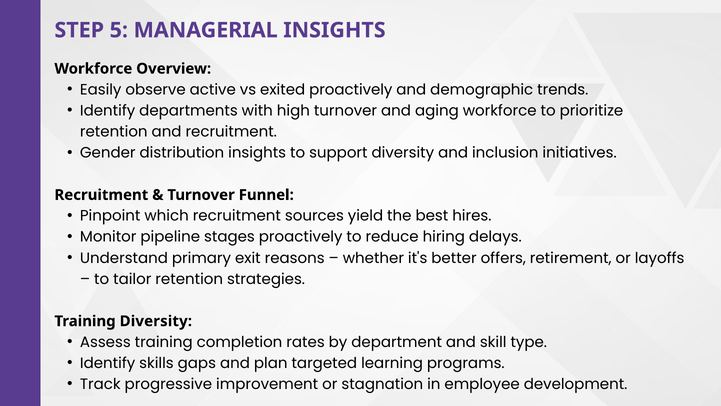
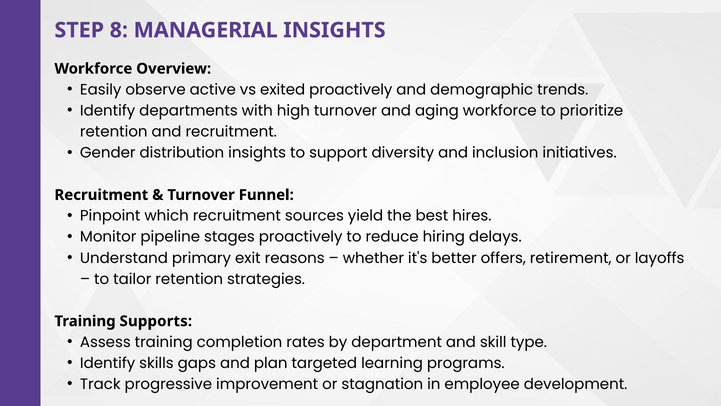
5: 5 -> 8 (119, 30)
Training Diversity: Diversity -> Supports (156, 321)
